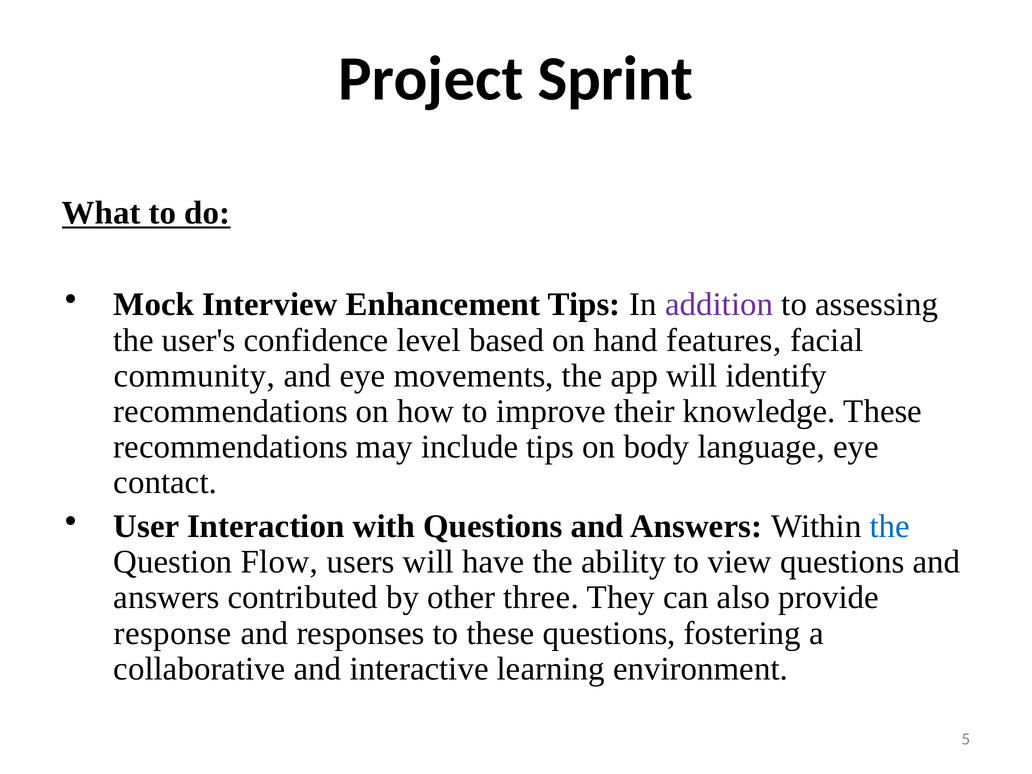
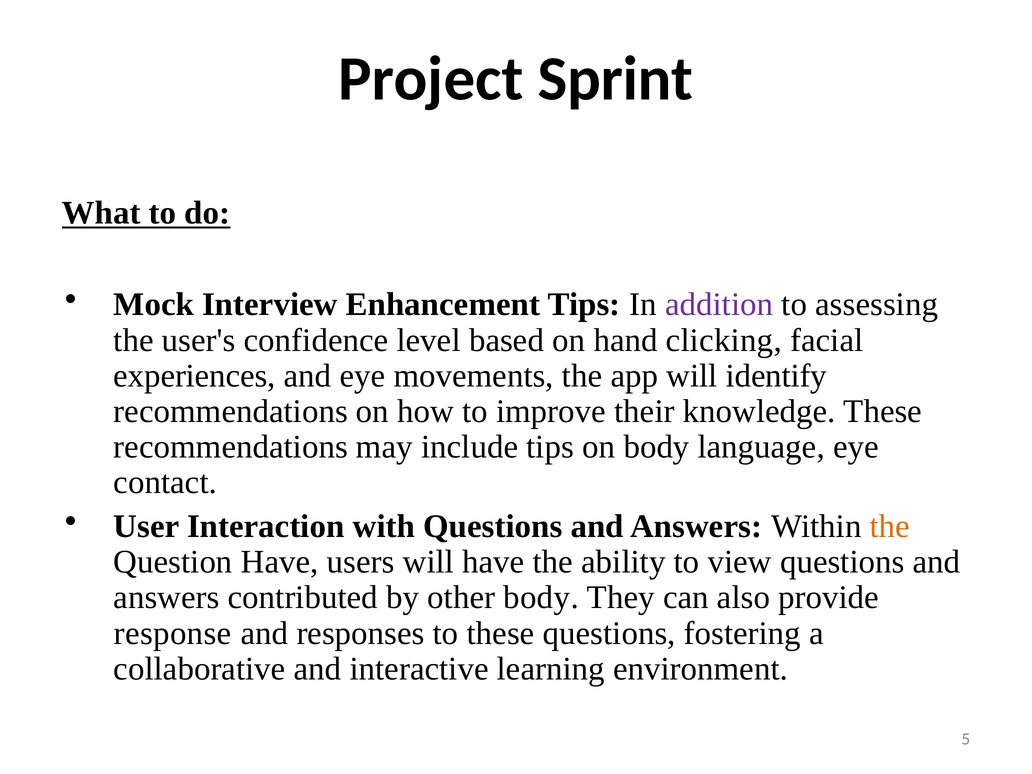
features: features -> clicking (724, 340)
community: community -> experiences (195, 376)
the colour: blue -> orange (890, 526)
Question Flow: Flow -> Have (280, 562)
other three: three -> body (541, 598)
